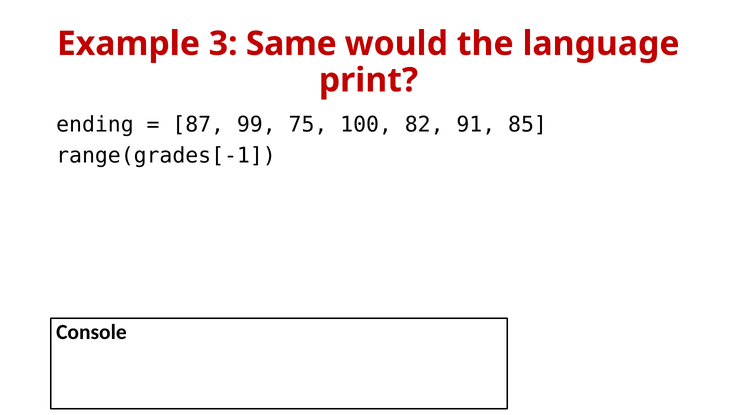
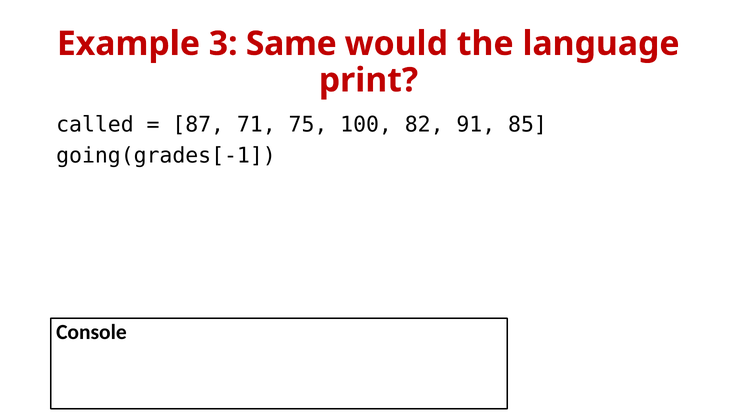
ending: ending -> called (95, 125)
99: 99 -> 71 (256, 125)
range(grades[-1: range(grades[-1 -> going(grades[-1 (166, 156)
